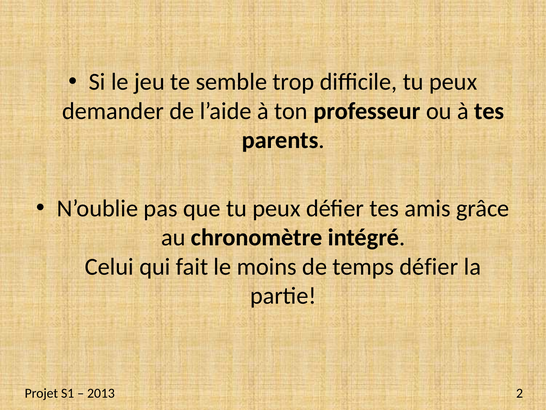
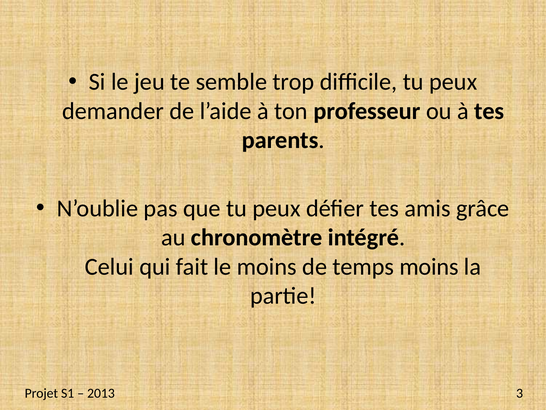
temps défier: défier -> moins (429, 266)
2: 2 -> 3 (520, 393)
